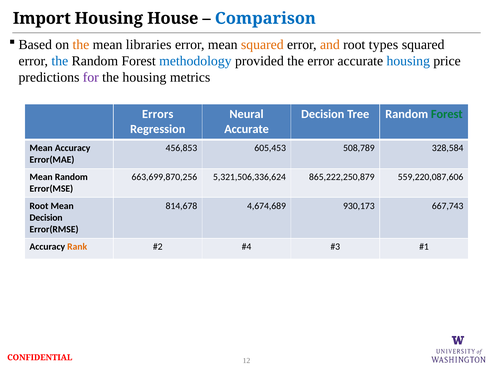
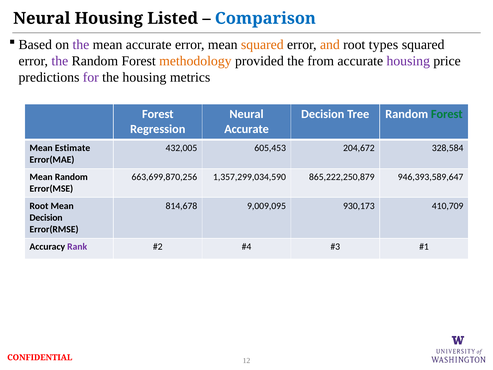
Import: Import -> Neural (42, 18)
House: House -> Listed (173, 18)
the colour: orange -> purple (81, 45)
mean libraries: libraries -> accurate (149, 45)
the colour: blue -> purple (60, 61)
methodology colour: blue -> orange (195, 61)
the error: error -> from (321, 61)
housing colour: blue -> purple (408, 61)
Errors: Errors -> Forest (158, 114)
Mean Accuracy: Accuracy -> Estimate (73, 148)
456,853: 456,853 -> 432,005 (181, 148)
508,789: 508,789 -> 204,672 (359, 148)
5,321,506,336,624: 5,321,506,336,624 -> 1,357,299,034,590 (249, 177)
559,220,087,606: 559,220,087,606 -> 946,393,589,647 (431, 177)
4,674,689: 4,674,689 -> 9,009,095 (267, 206)
667,743: 667,743 -> 410,709 (448, 206)
Rank colour: orange -> purple (77, 247)
